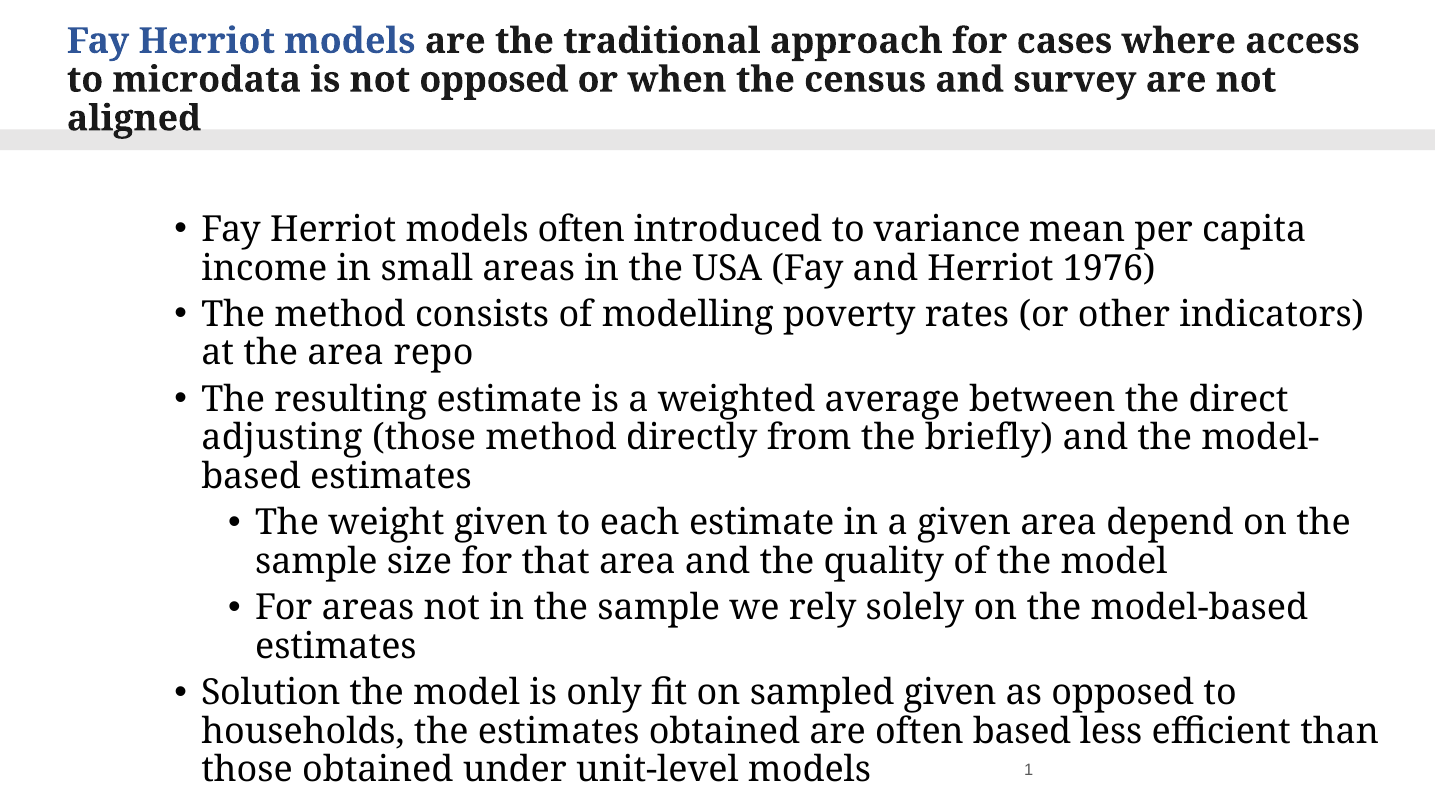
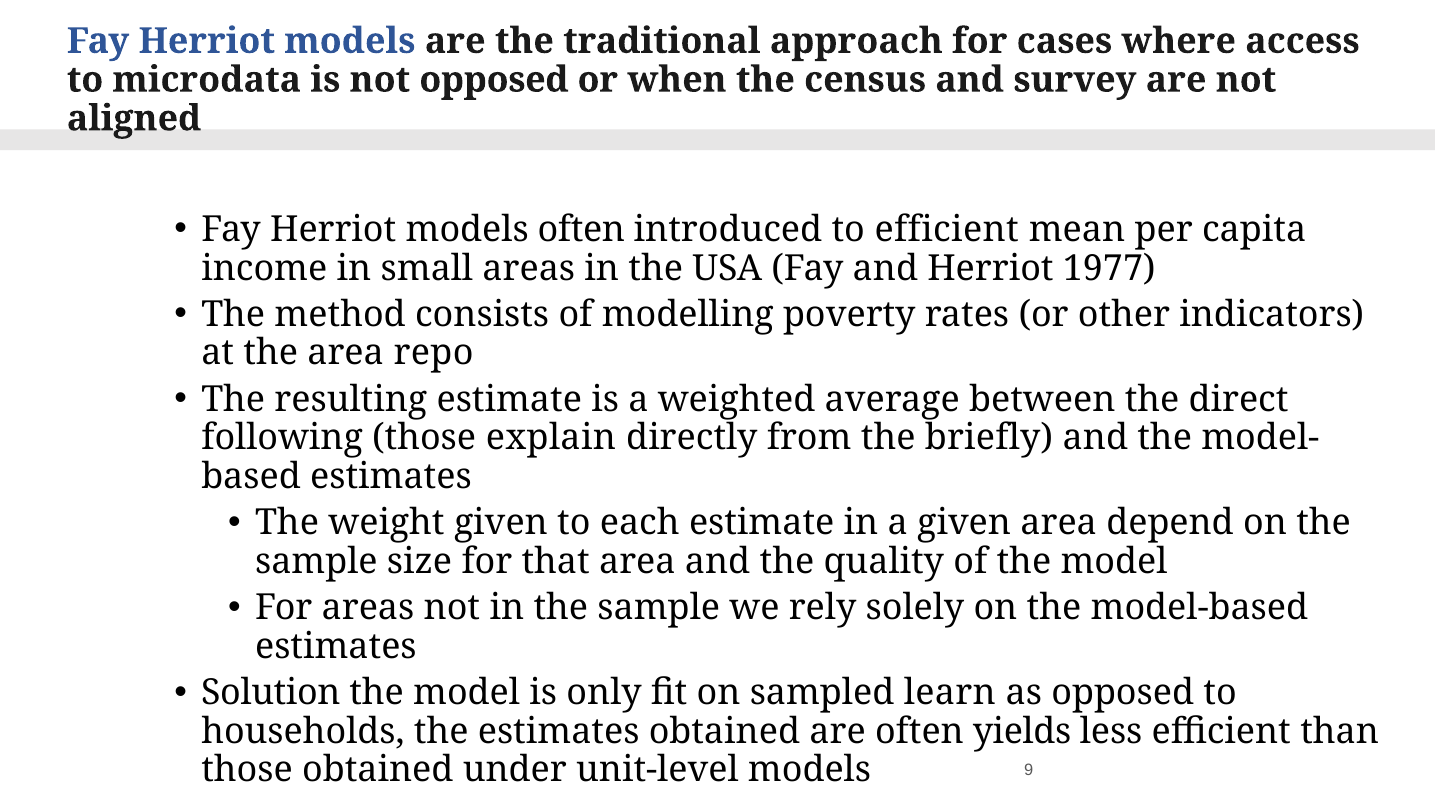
to variance: variance -> efficient (947, 230)
1976: 1976 -> 1977 (1109, 268)
adjusting: adjusting -> following (282, 438)
those method: method -> explain (551, 438)
sampled given: given -> learn (950, 693)
often based: based -> yields (1022, 732)
1: 1 -> 9 (1029, 771)
